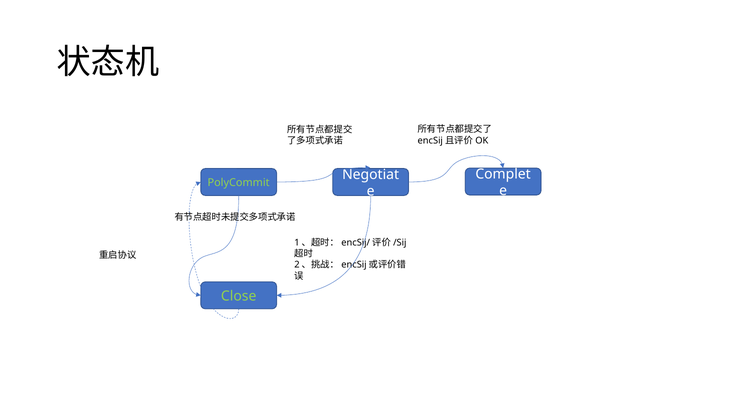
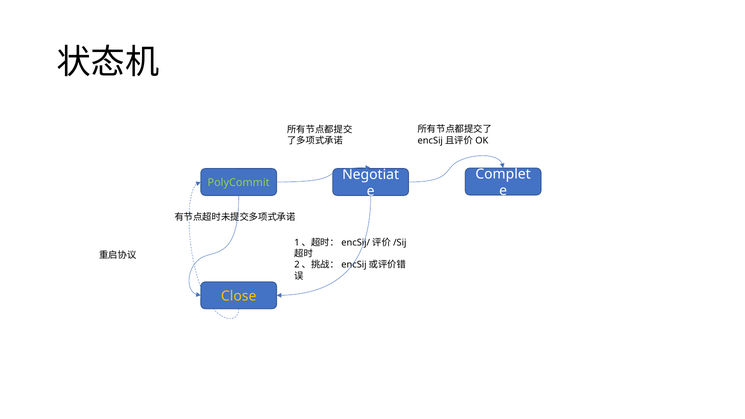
Close colour: light green -> yellow (239, 296)
